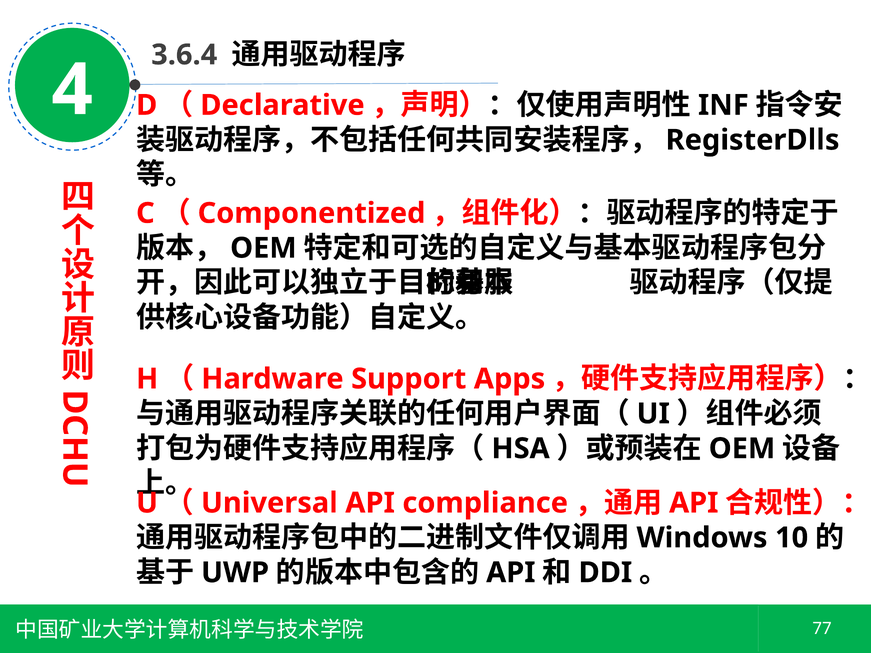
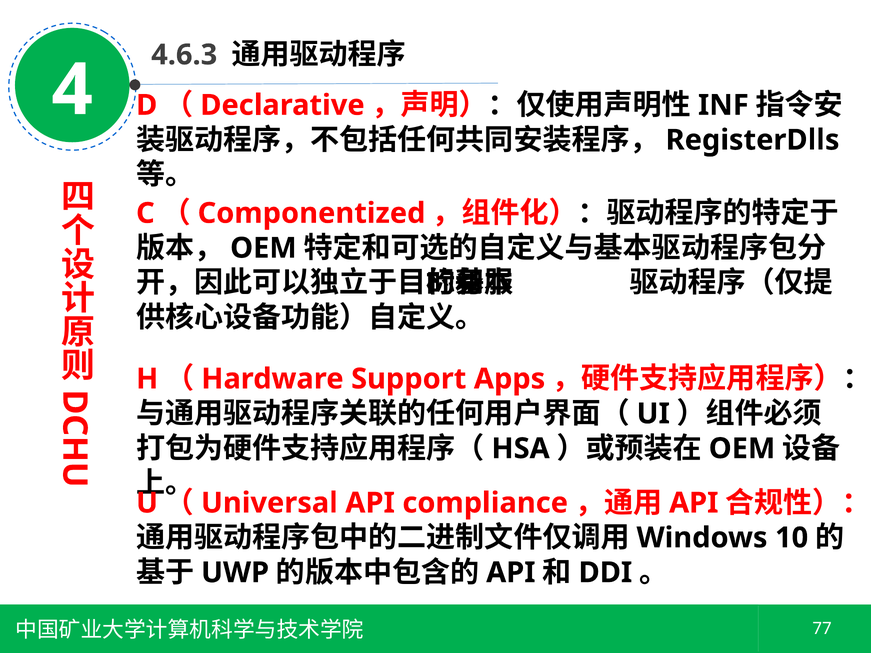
3.6.4: 3.6.4 -> 4.6.3 (184, 55)
